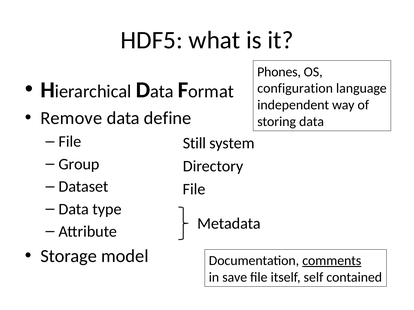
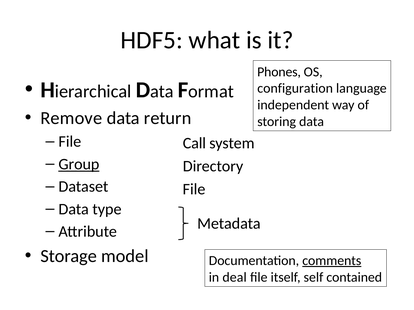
define: define -> return (168, 118)
Still: Still -> Call (194, 144)
Group underline: none -> present (79, 164)
save: save -> deal (235, 278)
